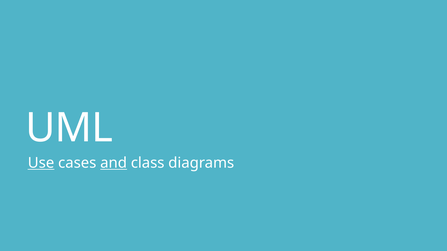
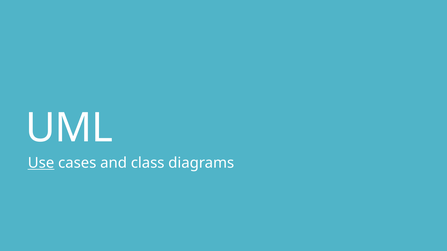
and underline: present -> none (114, 163)
